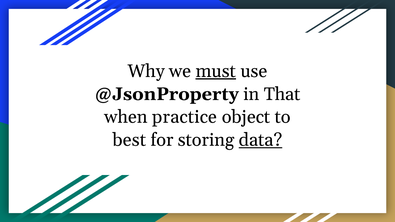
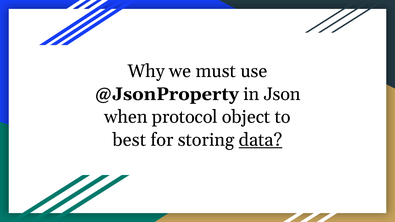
must underline: present -> none (216, 71)
That: That -> Json (282, 94)
practice: practice -> protocol (185, 117)
